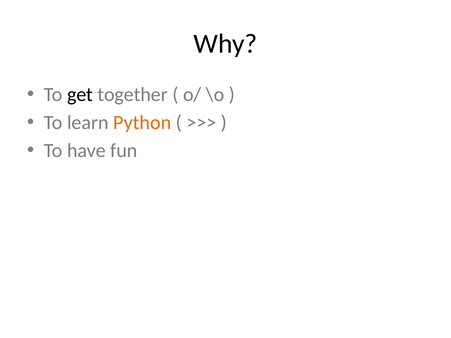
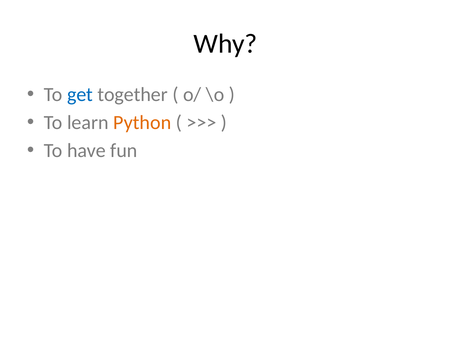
get colour: black -> blue (80, 95)
